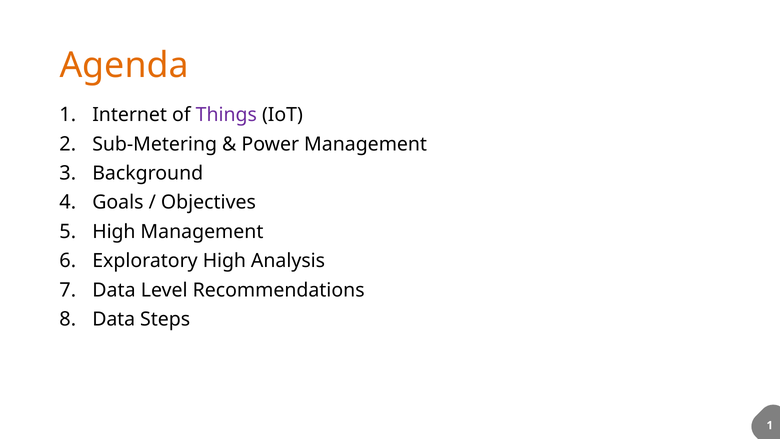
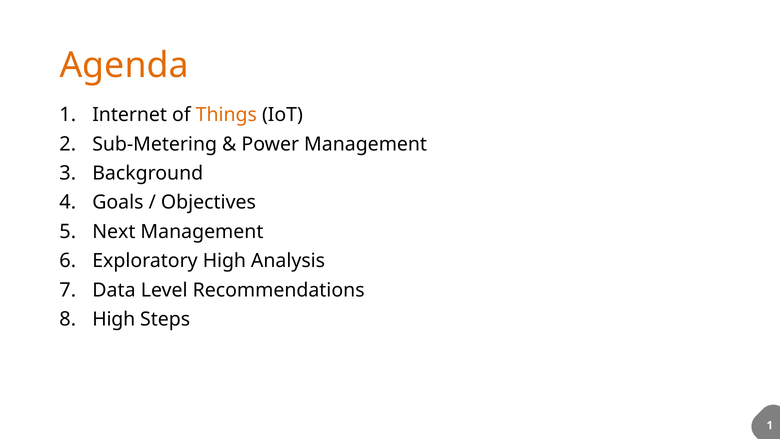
Things colour: purple -> orange (226, 115)
High: High -> Next (114, 232)
Data: Data -> High (114, 319)
